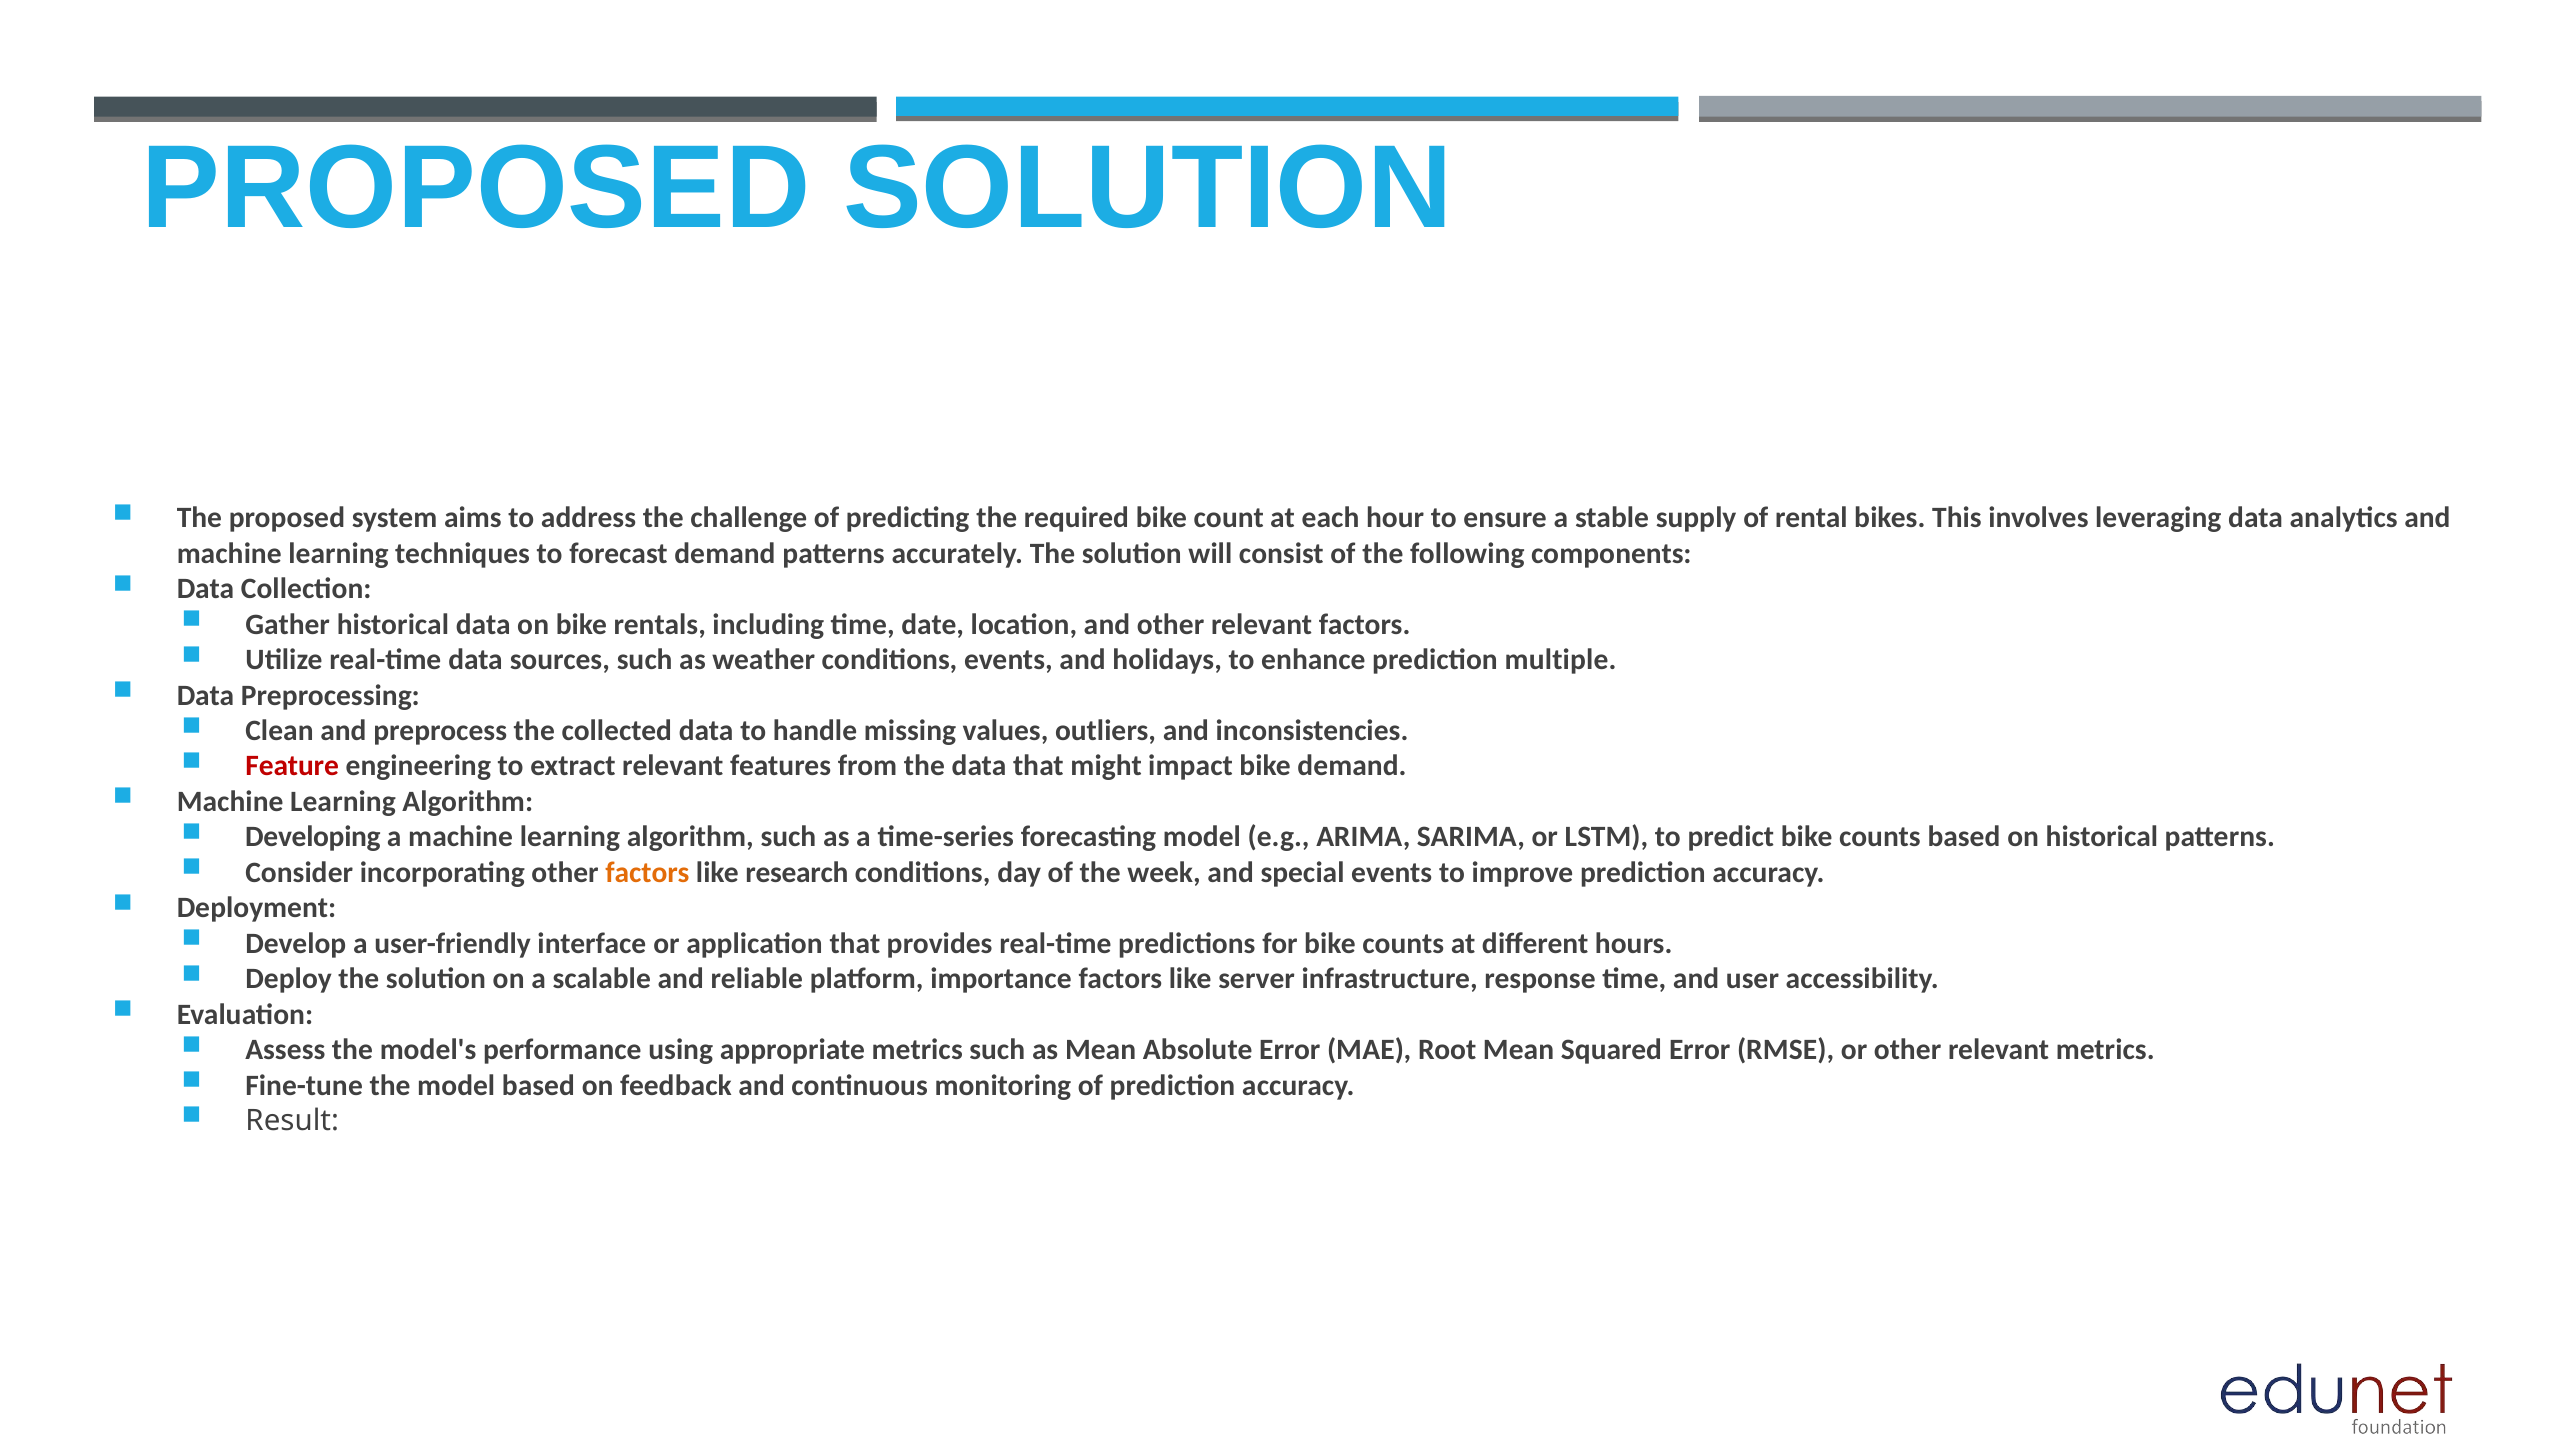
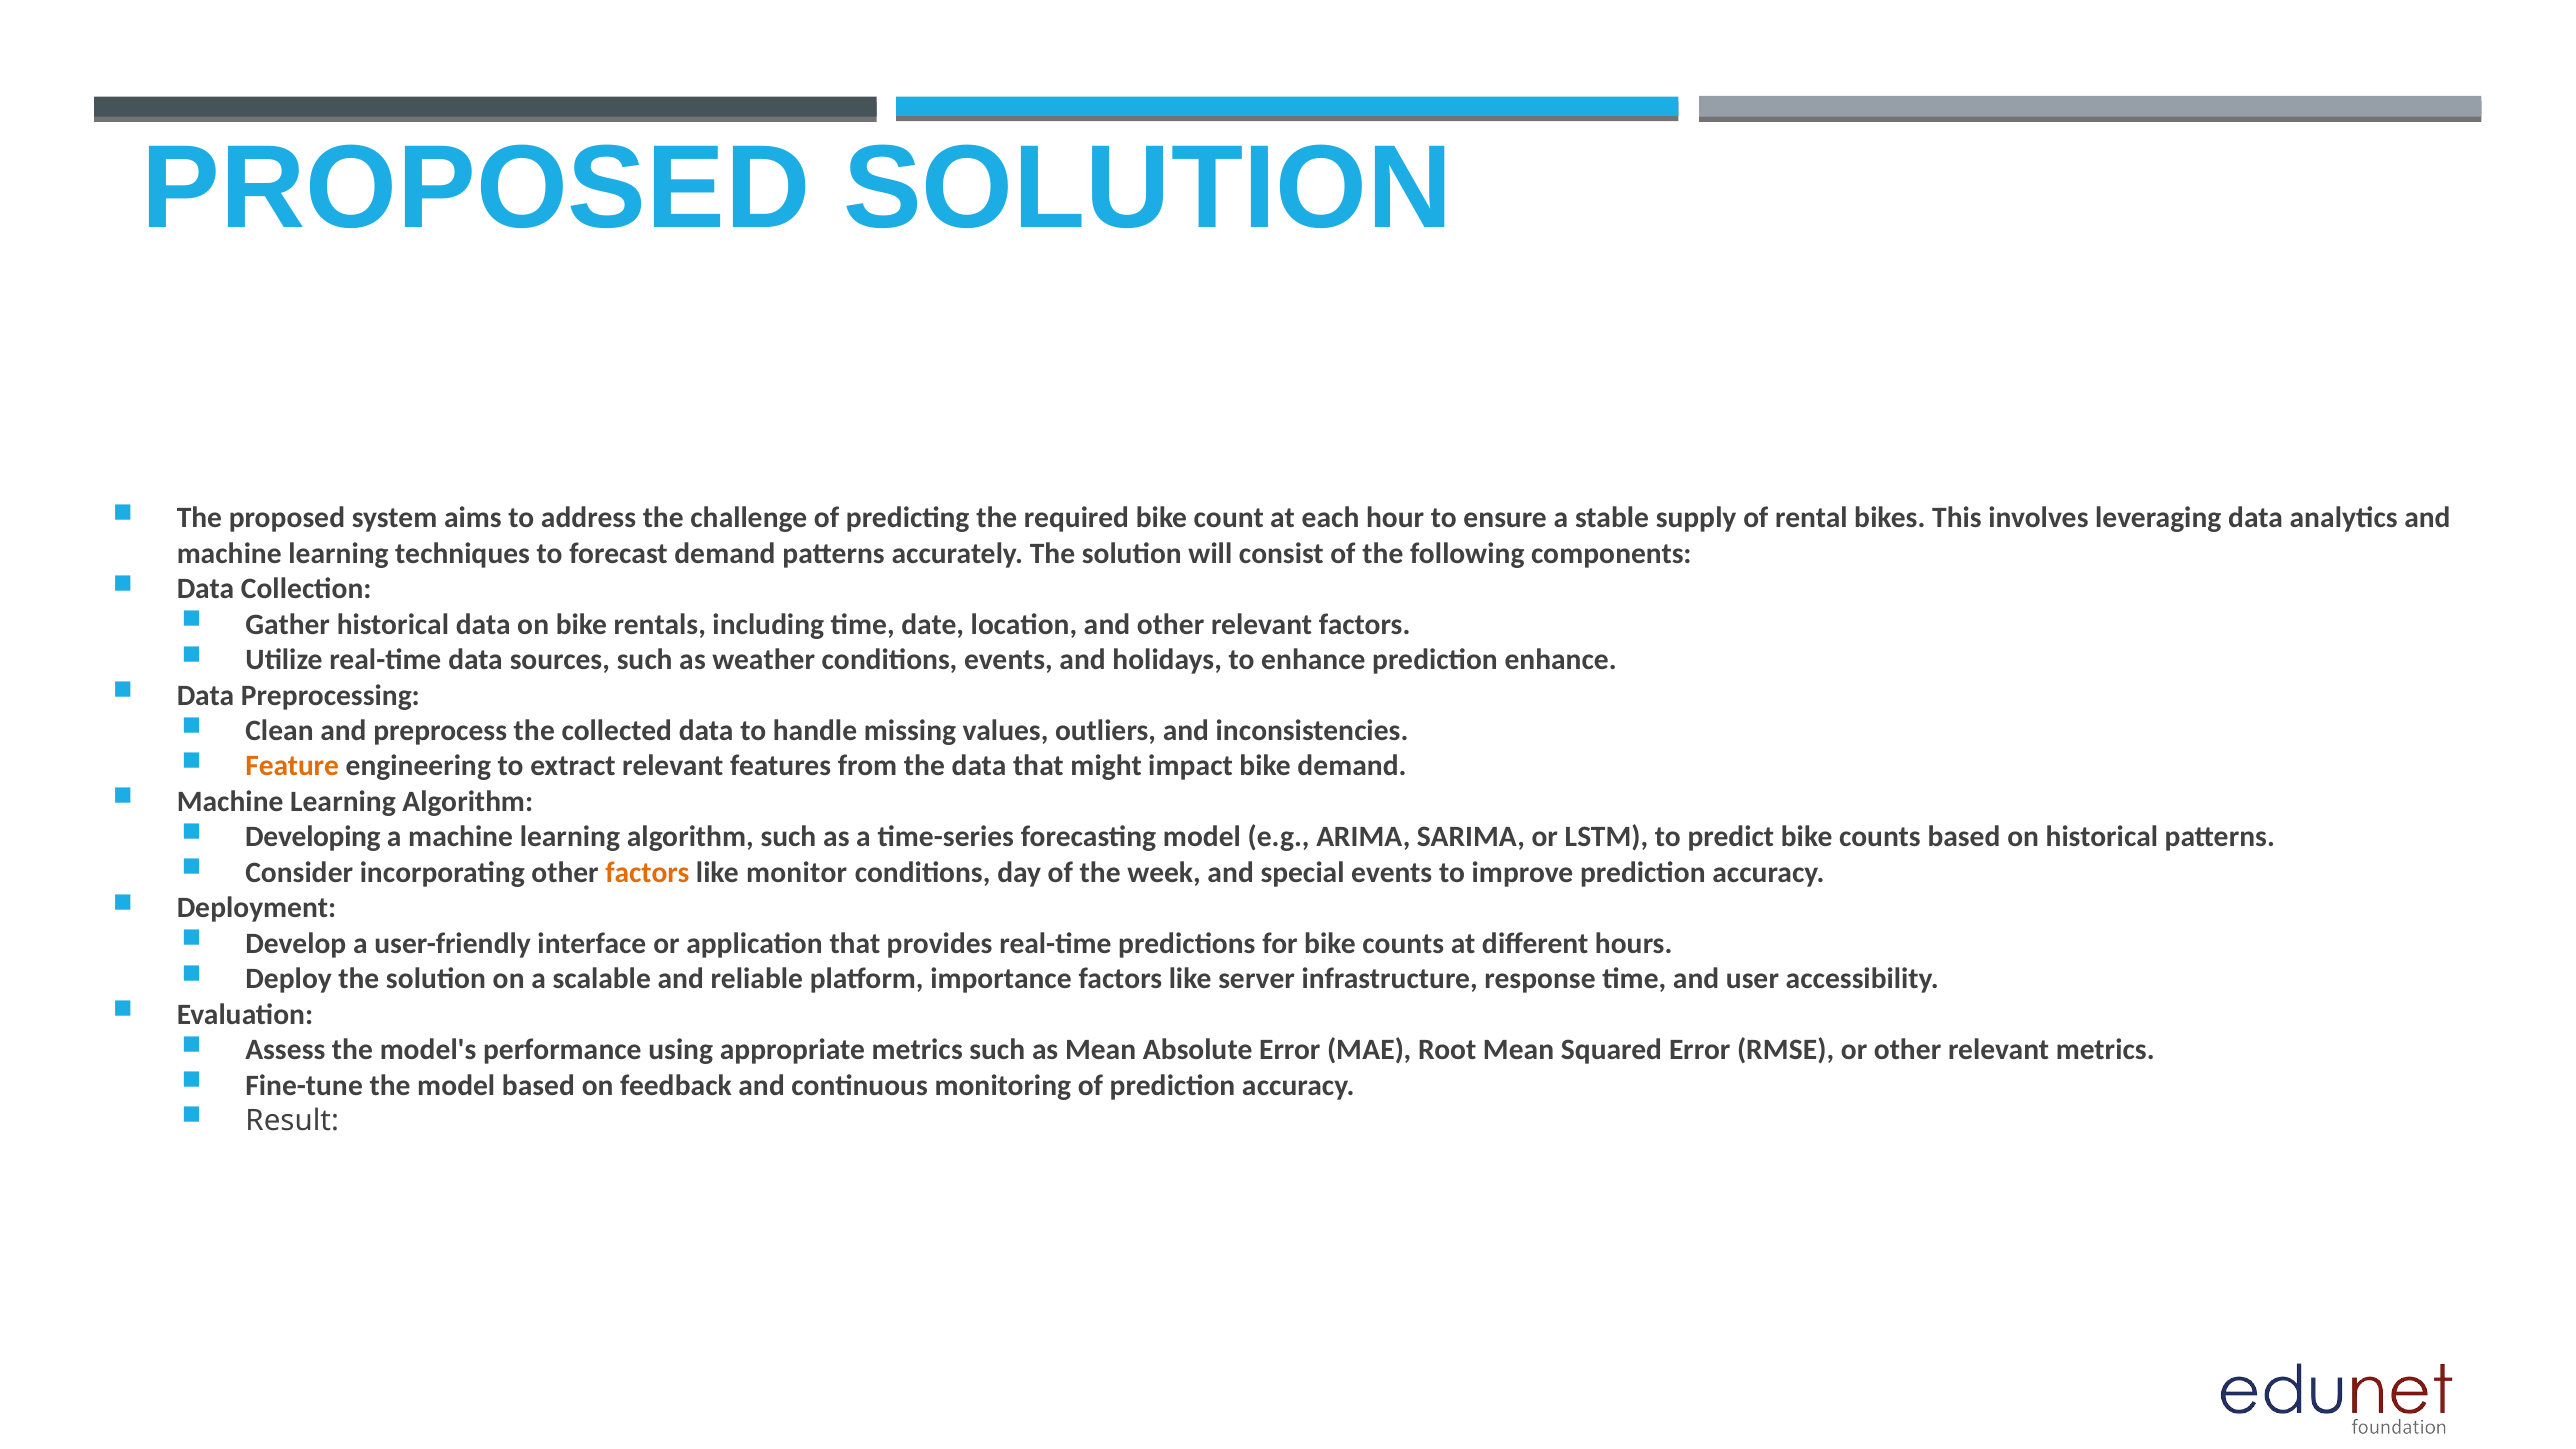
prediction multiple: multiple -> enhance (1561, 660)
Feature colour: red -> orange (292, 766)
research: research -> monitor (797, 873)
